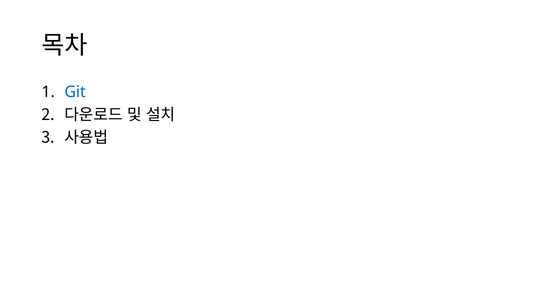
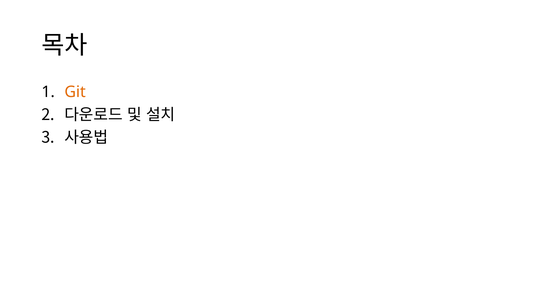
Git colour: blue -> orange (75, 92)
